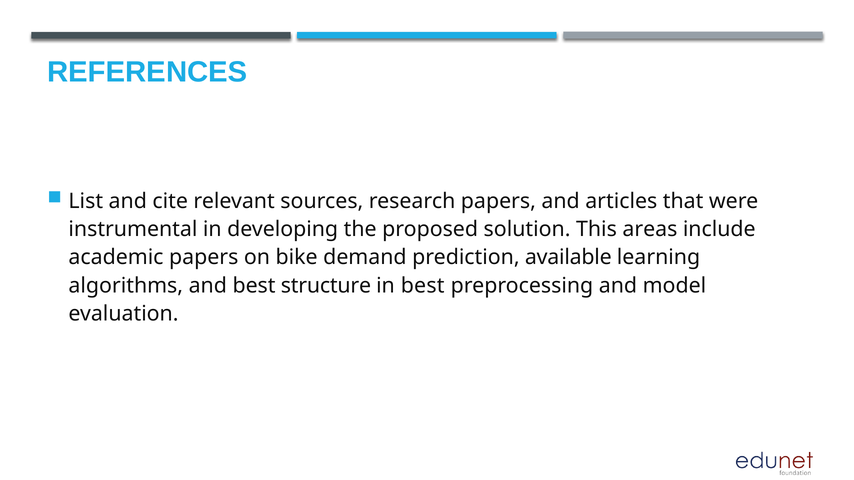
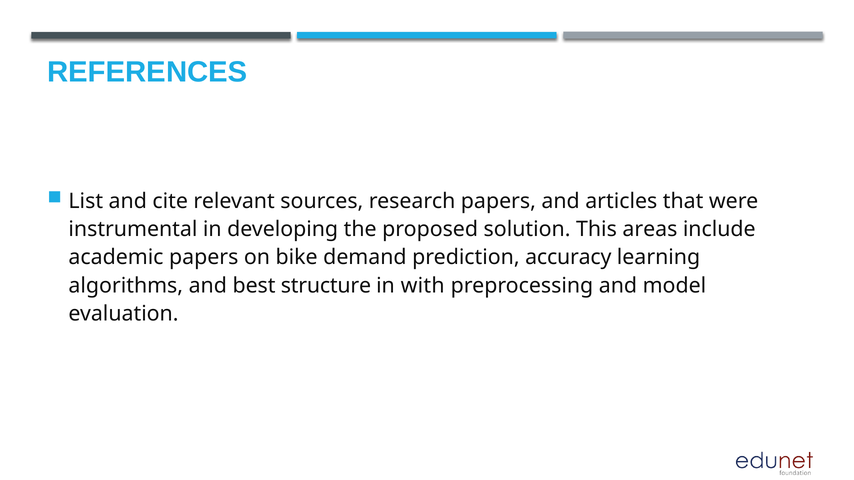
available: available -> accuracy (568, 258)
in best: best -> with (423, 286)
